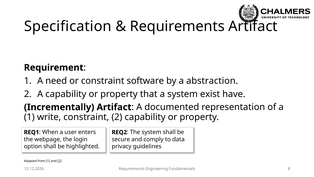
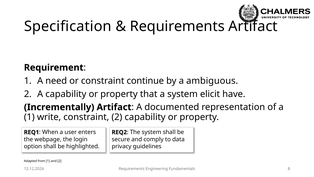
software: software -> continue (145, 81)
abstraction: abstraction -> ambiguous (212, 81)
exist: exist -> elicit (210, 94)
